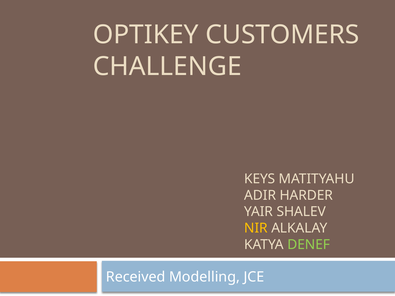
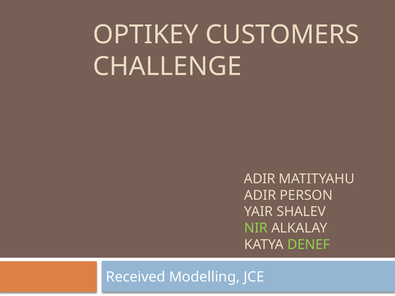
KEYS: KEYS -> ADIR (260, 179)
HARDER: HARDER -> PERSON (306, 195)
NIR colour: yellow -> light green (256, 228)
